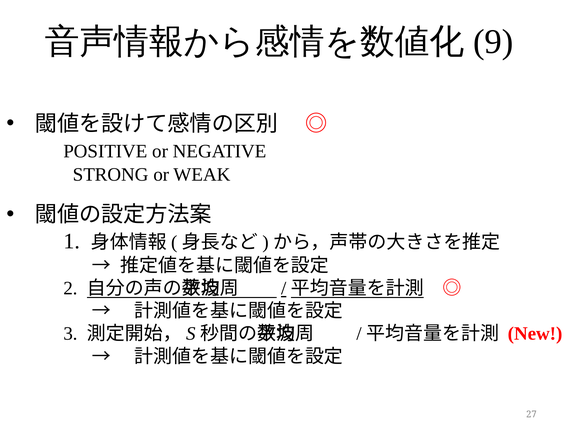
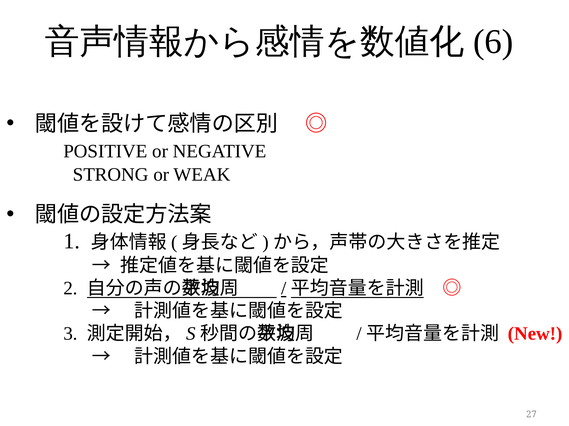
9: 9 -> 6 (493, 42)
